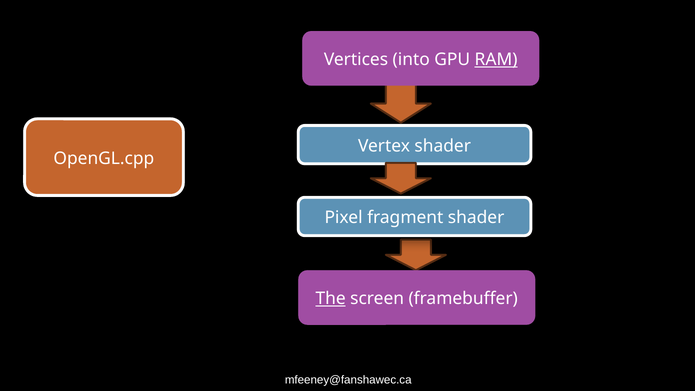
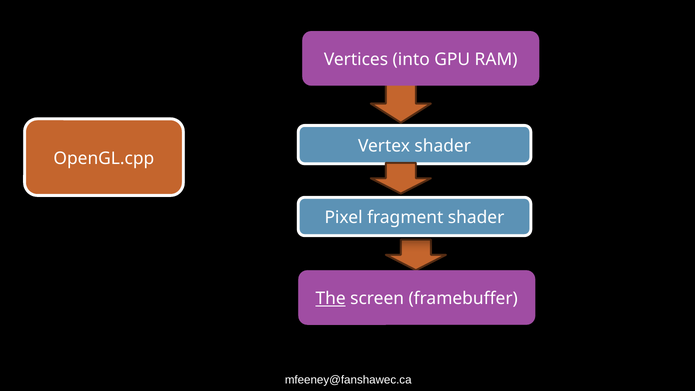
RAM underline: present -> none (496, 60)
